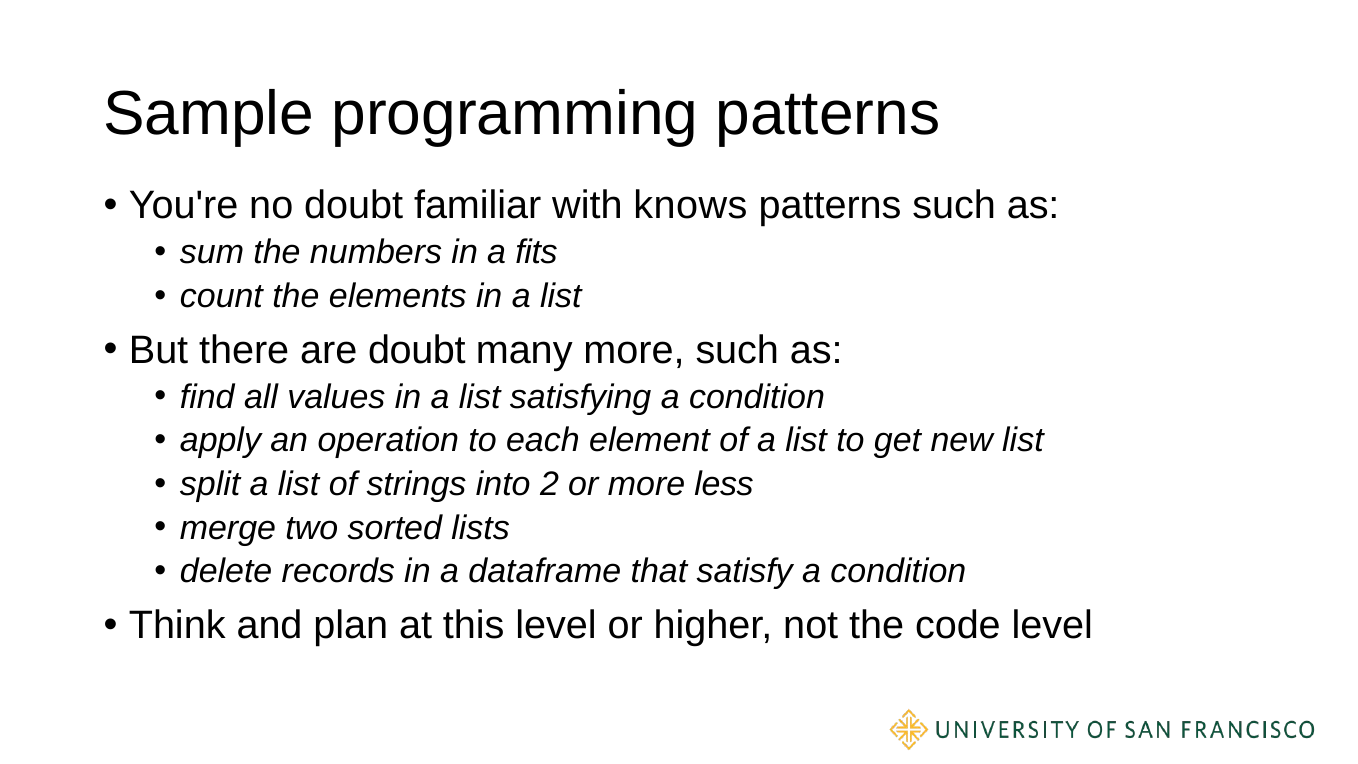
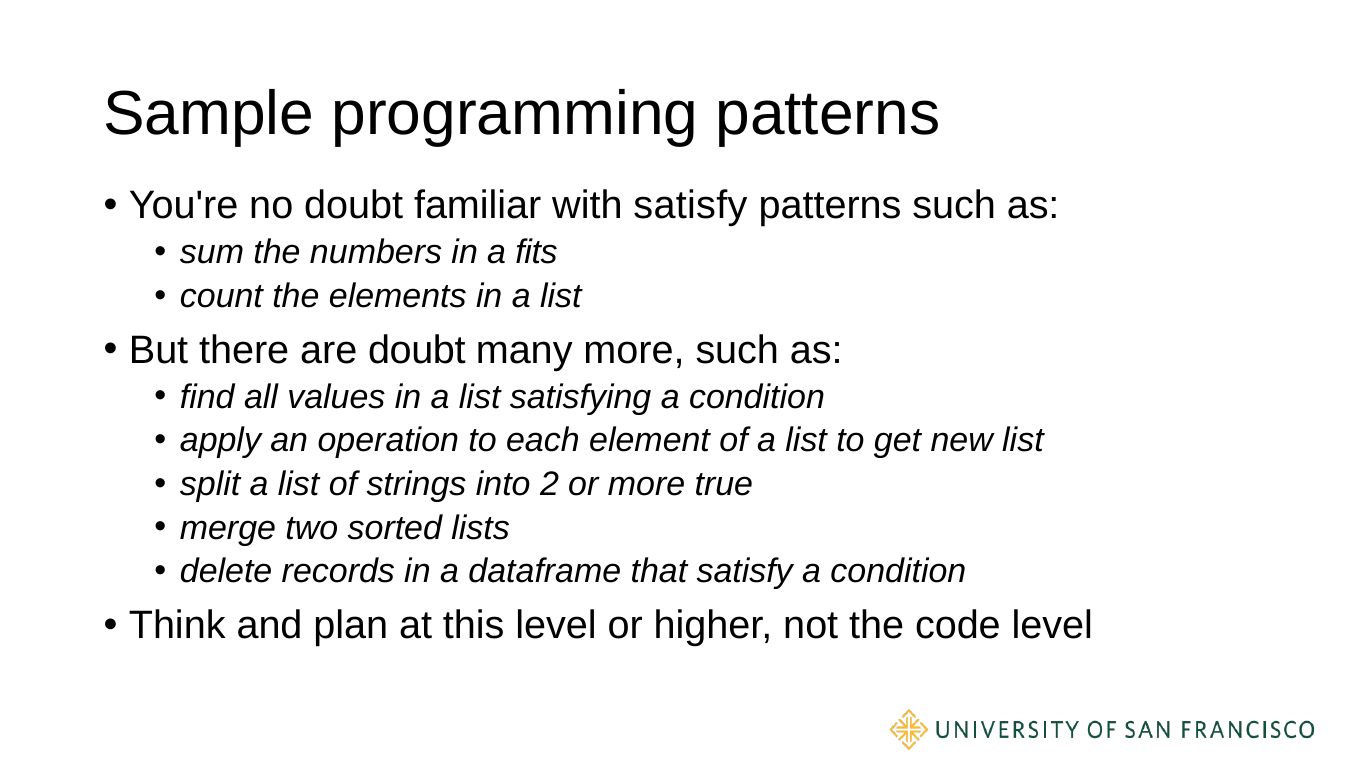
with knows: knows -> satisfy (690, 206)
less: less -> true (724, 484)
